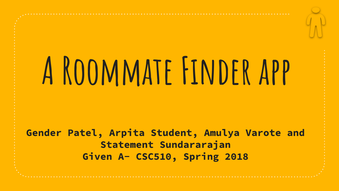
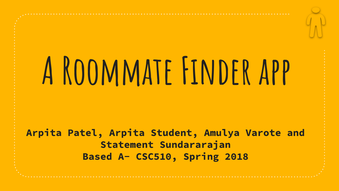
Gender: Gender -> Arpita (44, 132)
Given: Given -> Based (97, 156)
